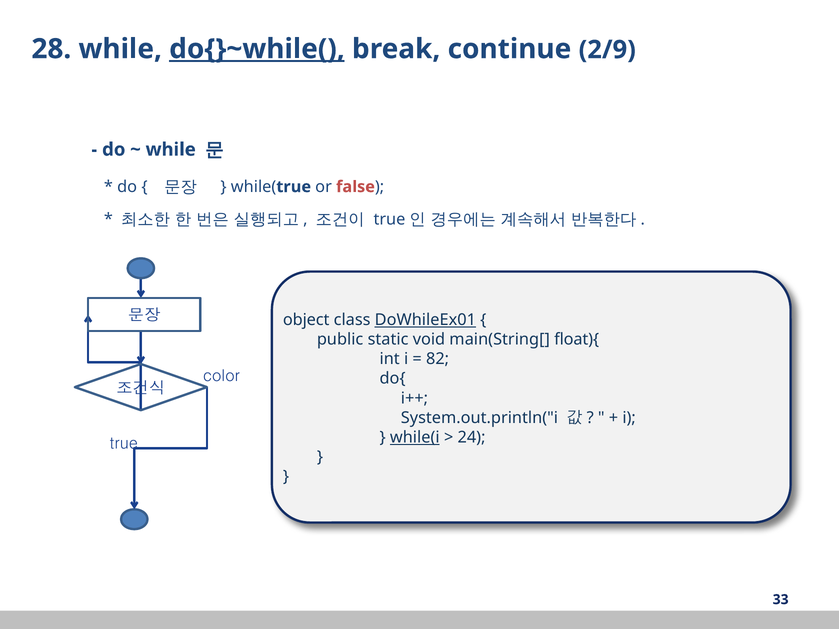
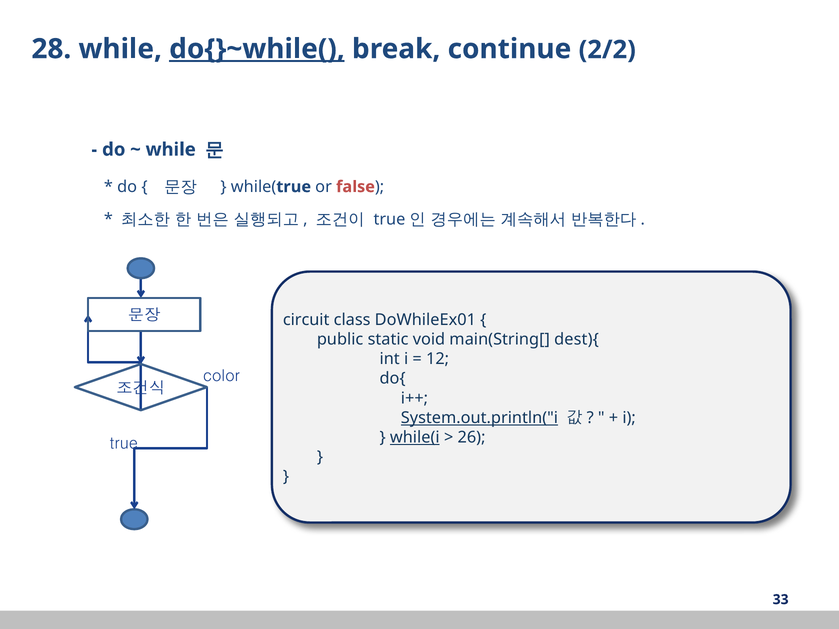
2/9: 2/9 -> 2/2 (607, 50)
object: object -> circuit (306, 320)
DoWhileEx01 underline: present -> none (425, 320)
float){: float){ -> dest){ (577, 340)
82: 82 -> 12 (438, 359)
System.out.println("i underline: none -> present (479, 418)
24: 24 -> 26 (472, 438)
